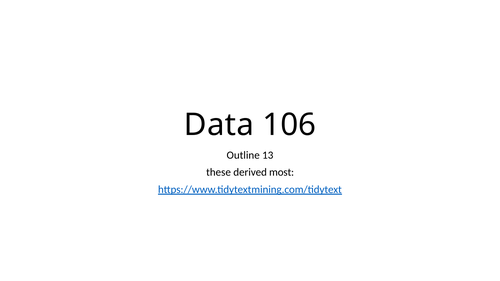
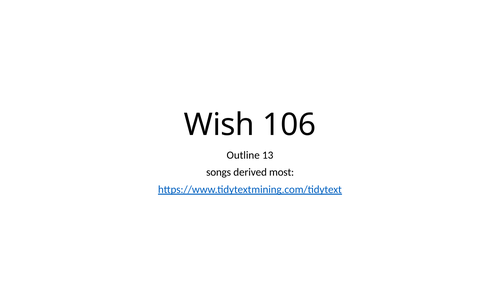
Data: Data -> Wish (219, 125)
these: these -> songs (219, 172)
